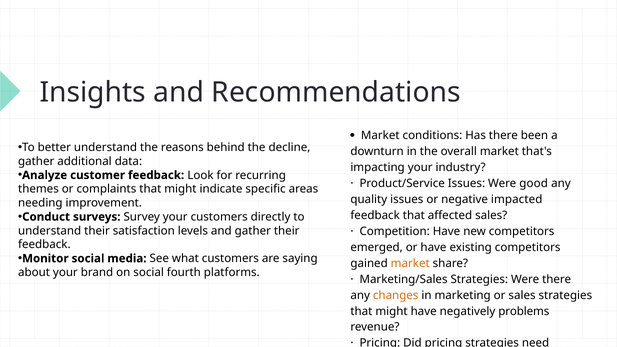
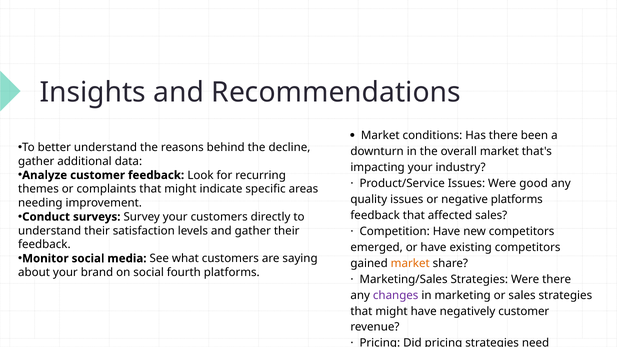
negative impacted: impacted -> platforms (517, 200)
changes colour: orange -> purple (396, 295)
negatively problems: problems -> customer (524, 311)
